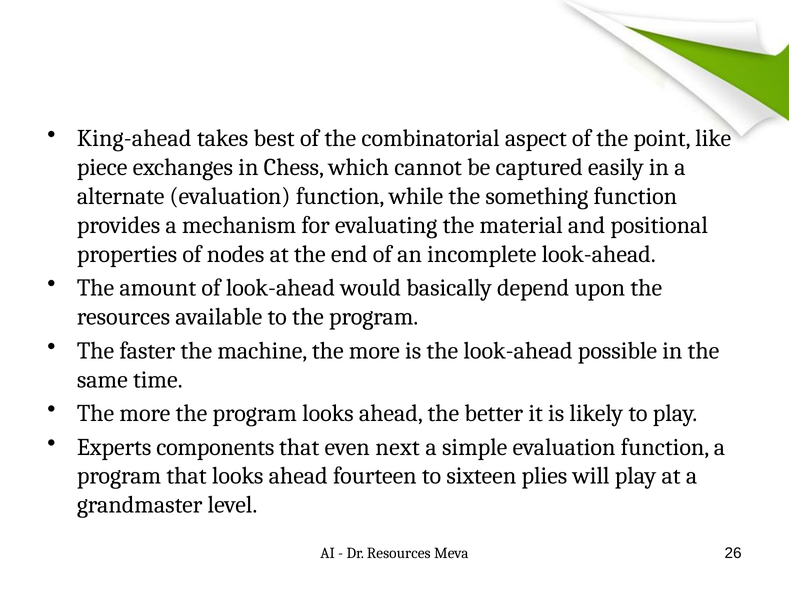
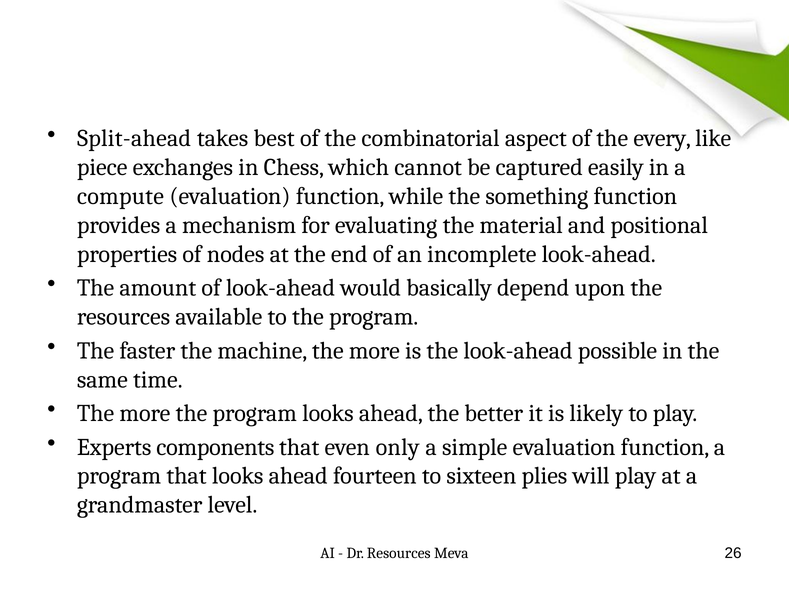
King-ahead: King-ahead -> Split-ahead (134, 138)
point: point -> every (662, 138)
alternate: alternate -> compute (120, 196)
next: next -> only (398, 447)
